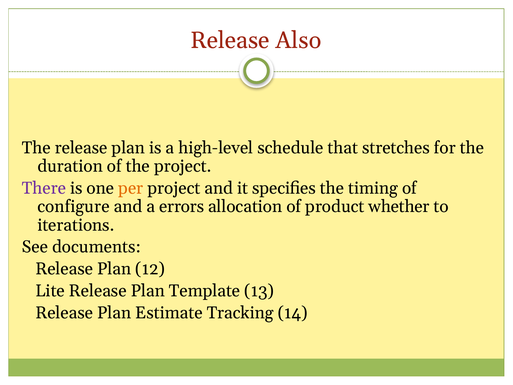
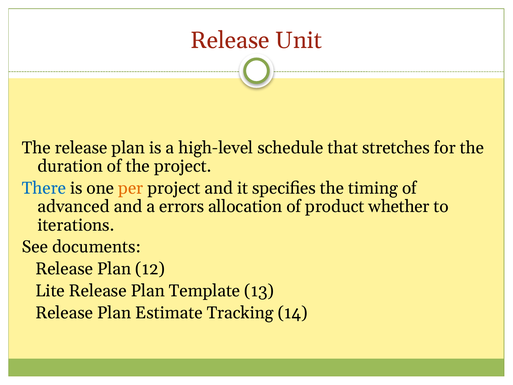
Also: Also -> Unit (299, 40)
There colour: purple -> blue (44, 188)
configure: configure -> advanced (73, 206)
